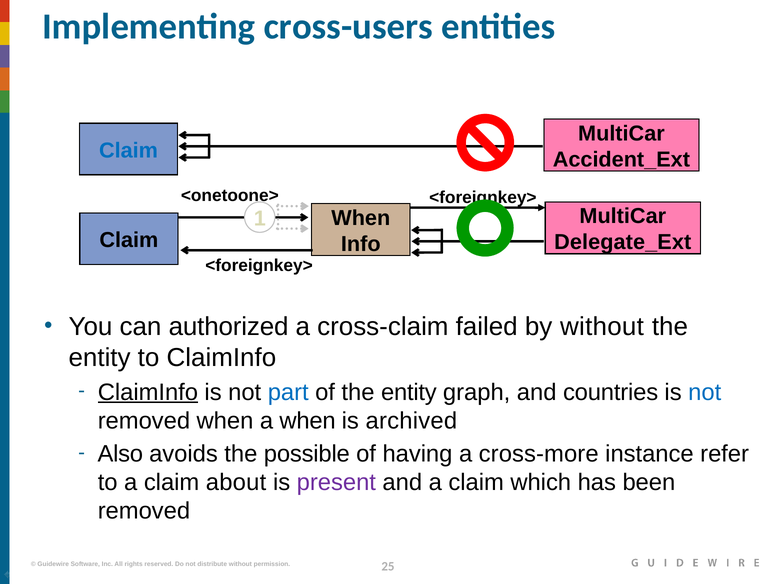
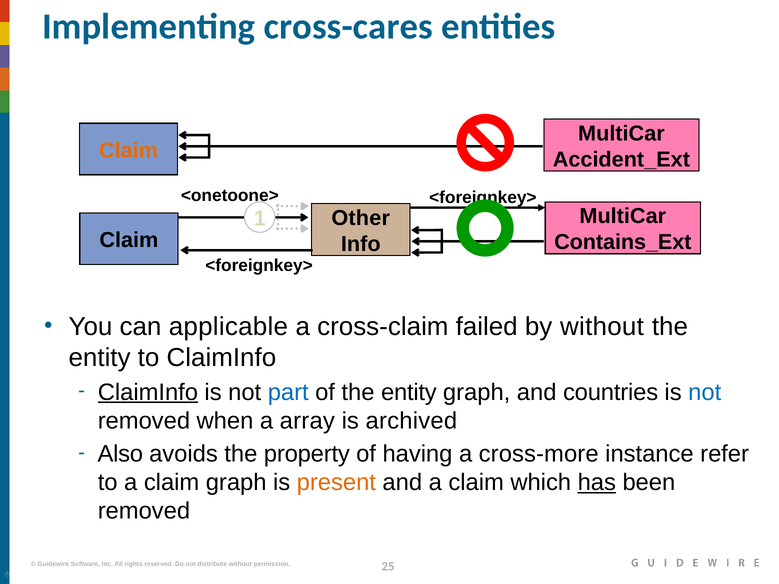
cross-users: cross-users -> cross-cares (348, 26)
Claim colour: blue -> orange (128, 151)
When: When -> Other (361, 218)
Delegate_Ext: Delegate_Ext -> Contains_Ext (623, 242)
authorized: authorized -> applicable (228, 327)
a when: when -> array (307, 421)
possible: possible -> property (307, 454)
claim about: about -> graph (236, 483)
present colour: purple -> orange (336, 483)
has underline: none -> present (597, 483)
